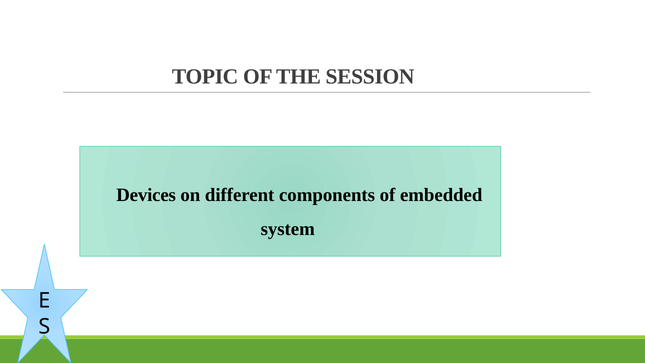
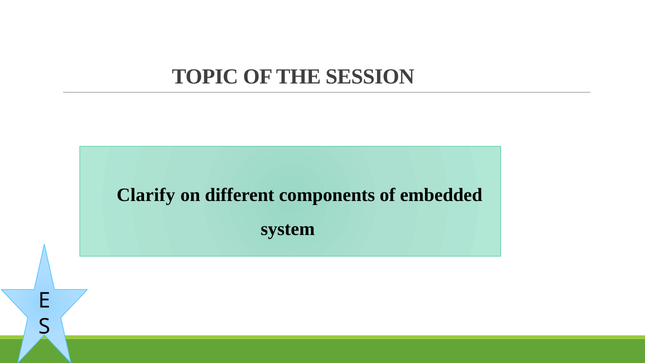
Devices: Devices -> Clarify (146, 195)
